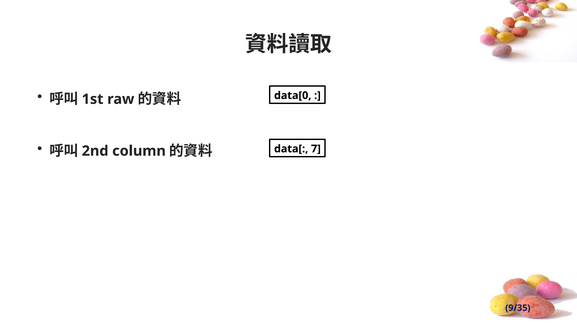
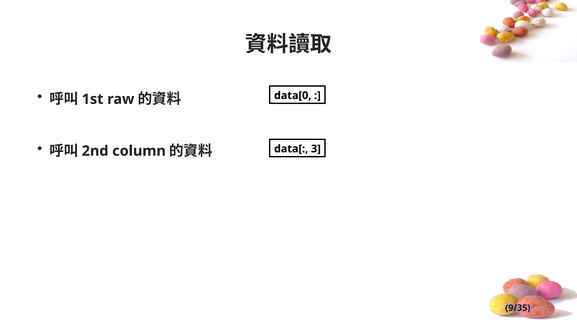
7: 7 -> 3 (316, 149)
